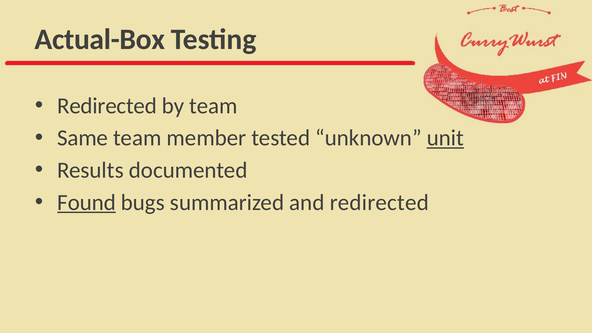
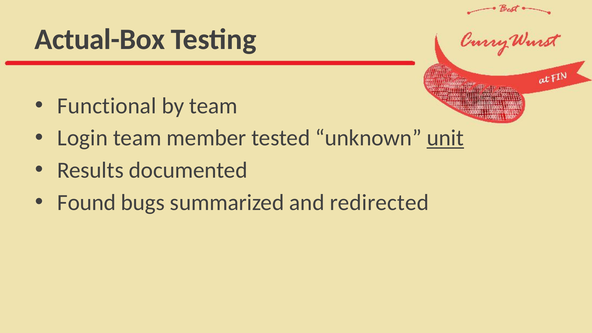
Redirected: Redirected -> Functional (107, 106)
Same: Same -> Login (82, 138)
Found underline: present -> none (86, 203)
